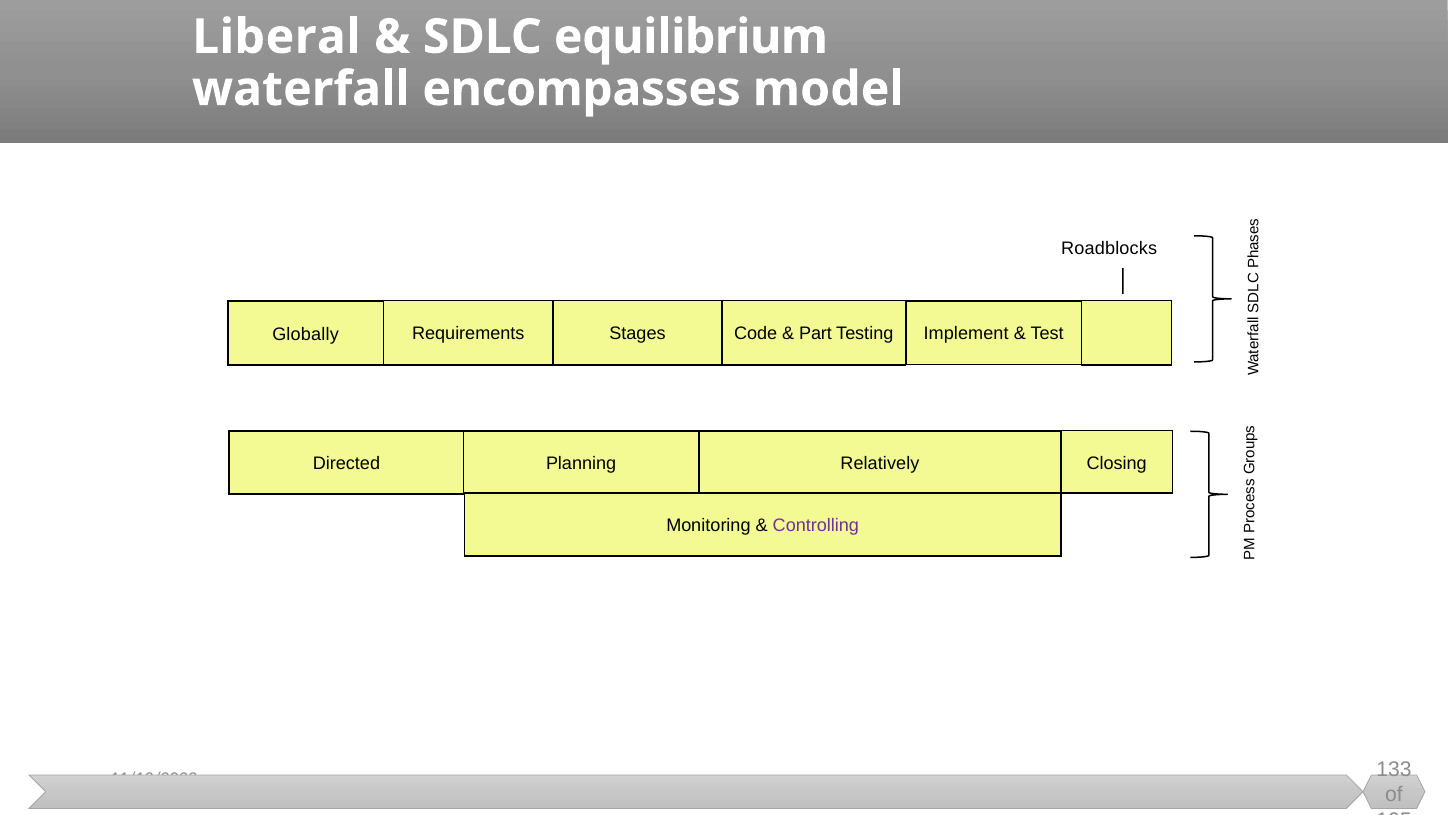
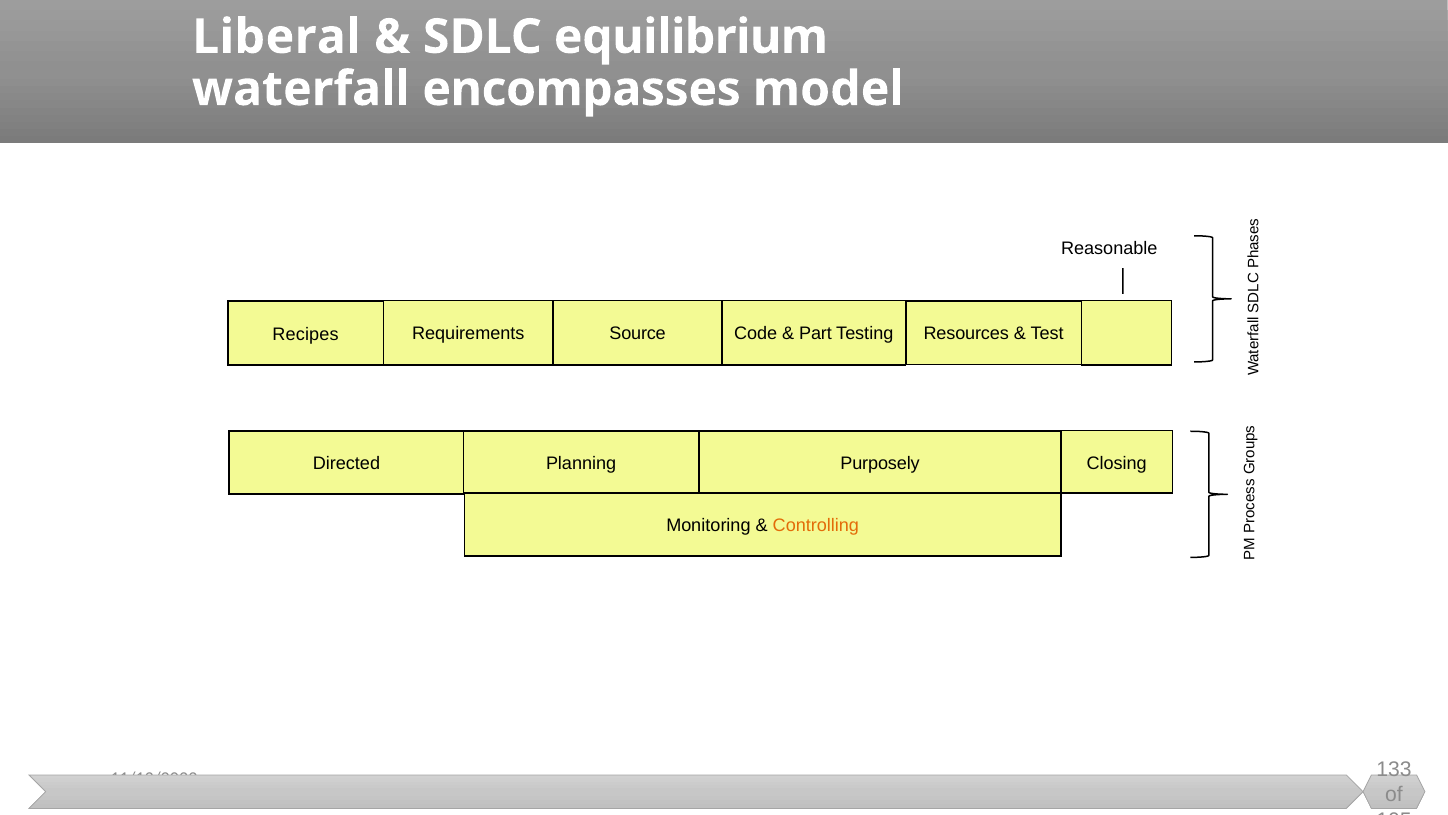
Roadblocks: Roadblocks -> Reasonable (1109, 249)
Globally: Globally -> Recipes (306, 334)
Stages: Stages -> Source (638, 334)
Implement: Implement -> Resources (966, 334)
Relatively: Relatively -> Purposely (880, 463)
Controlling colour: purple -> orange (816, 526)
